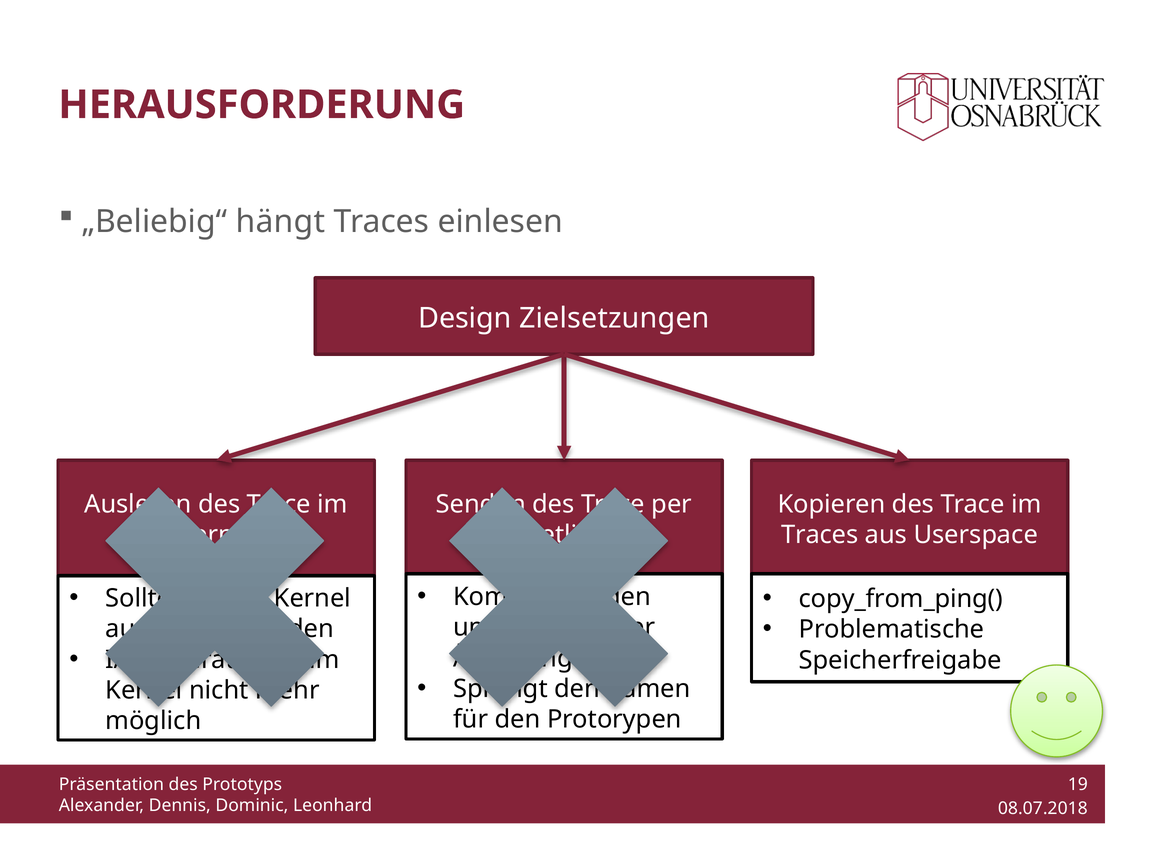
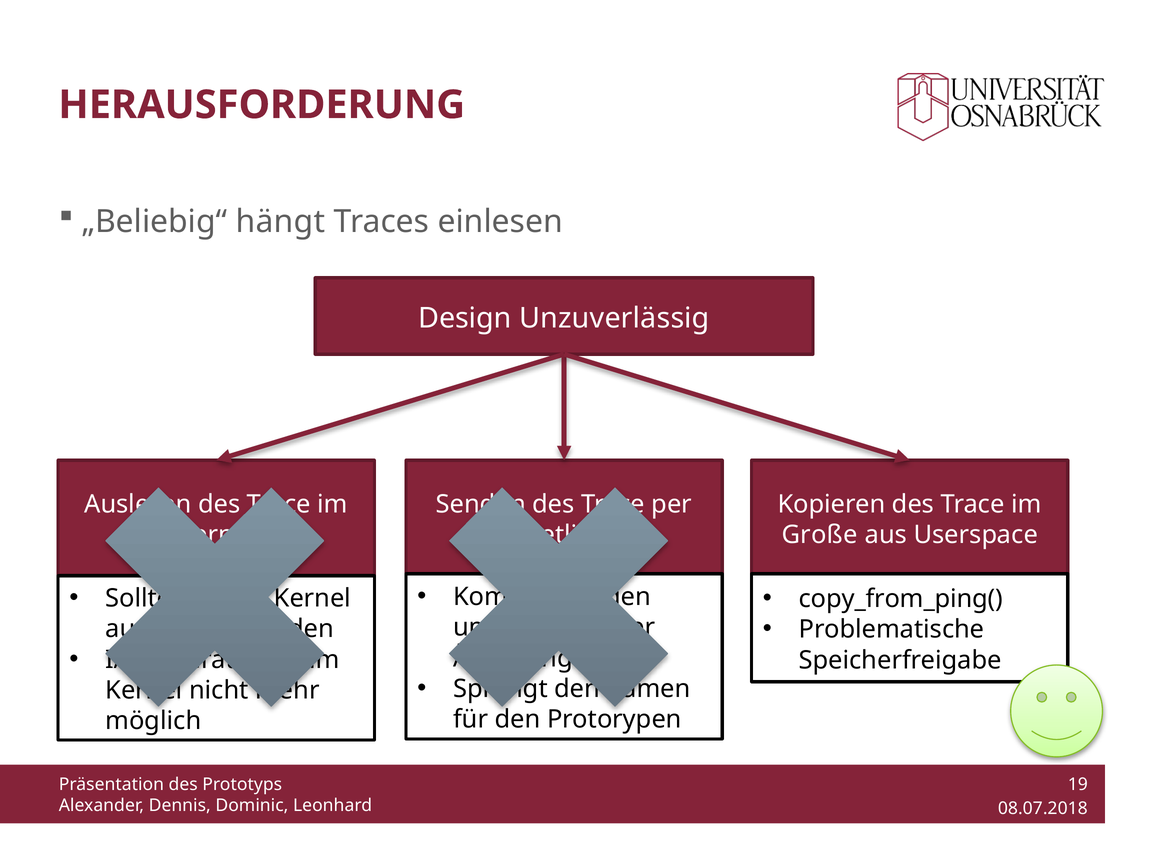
Zielsetzungen: Zielsetzungen -> Unzuverlässig (614, 318)
Traces: Traces -> Große (820, 535)
